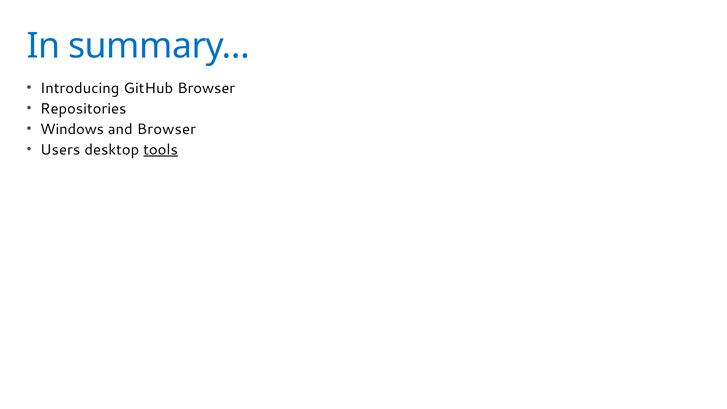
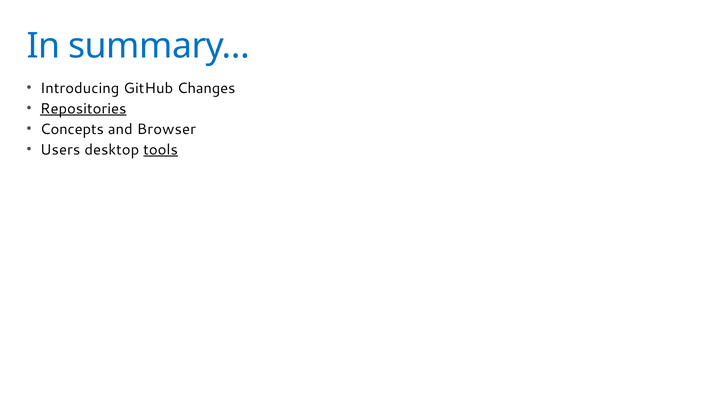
GitHub Browser: Browser -> Changes (206, 88)
Repositories underline: none -> present (83, 109)
Windows: Windows -> Concepts (72, 129)
